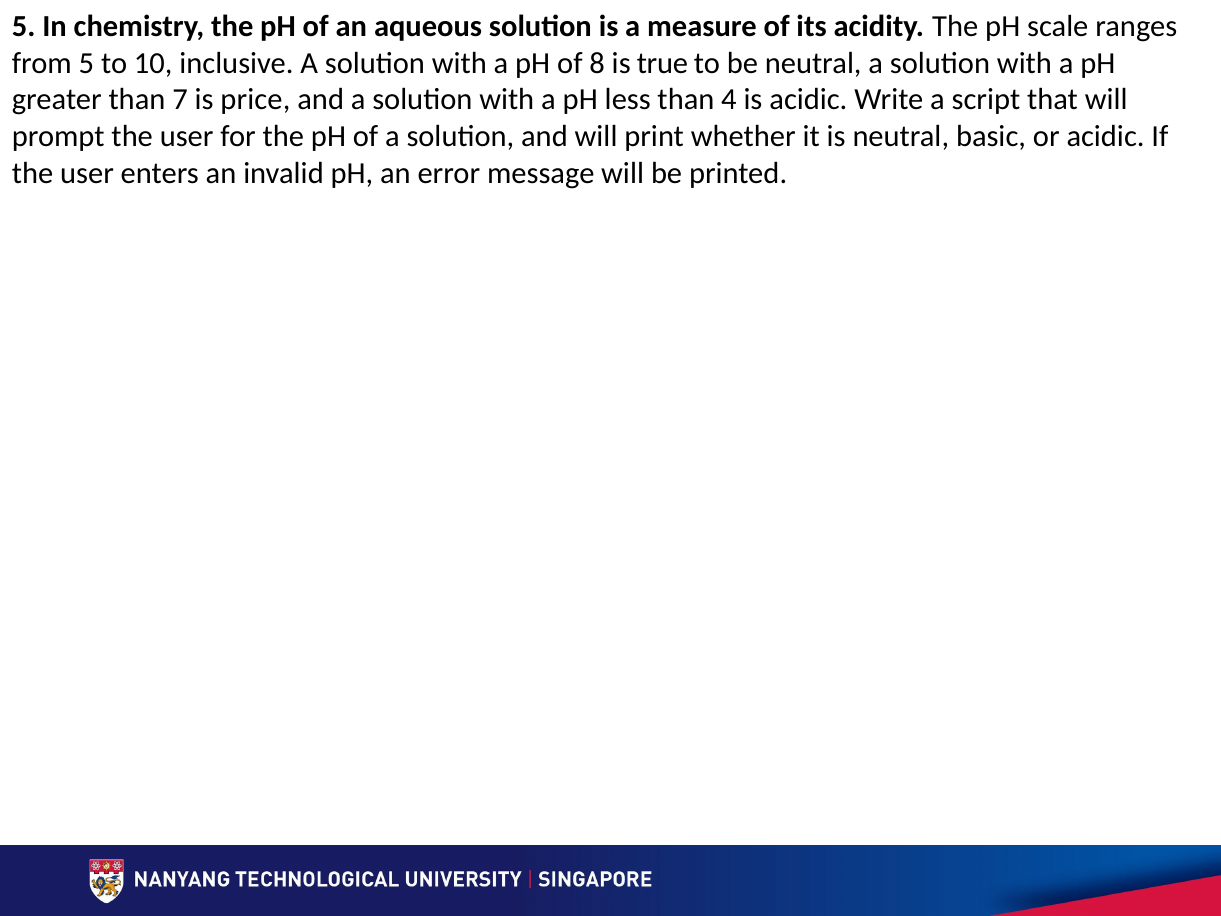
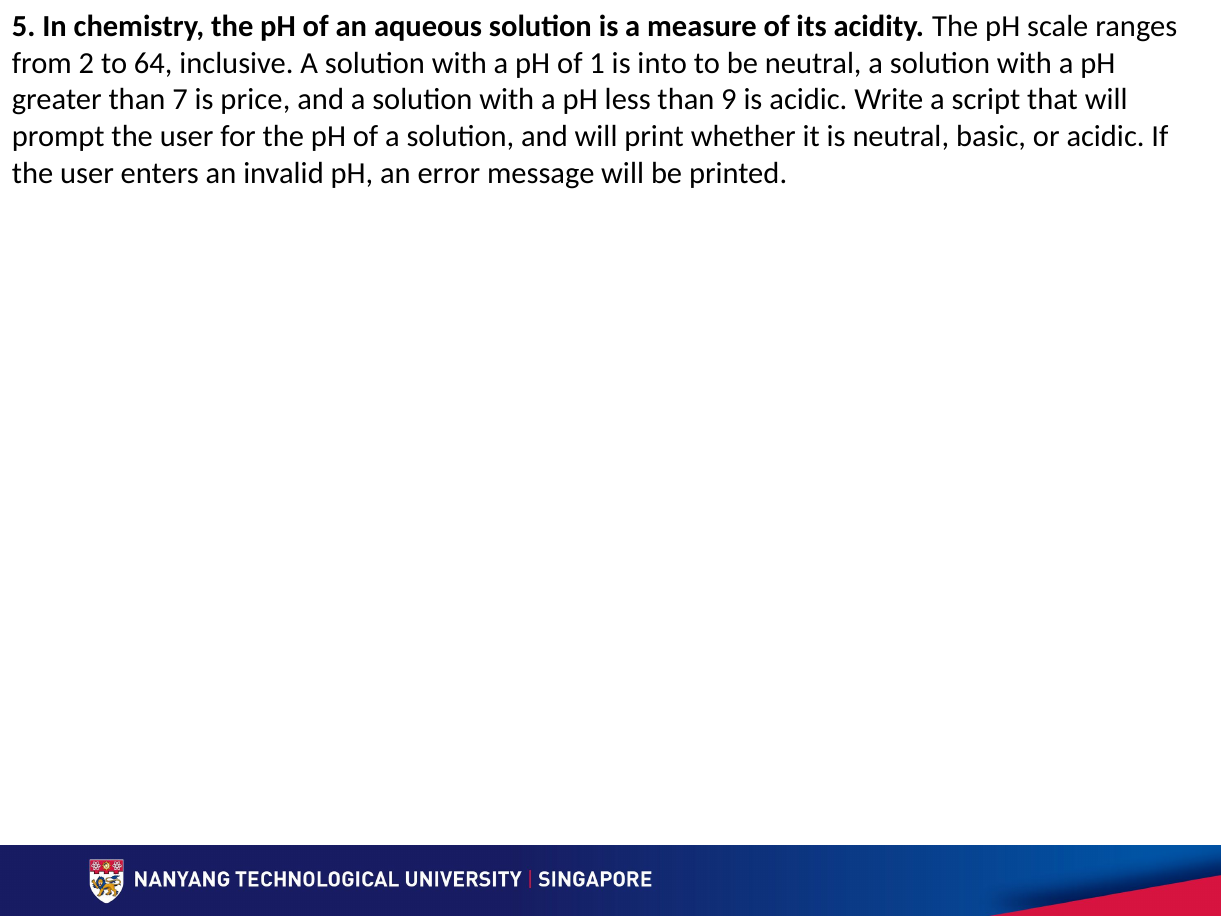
from 5: 5 -> 2 (86, 63)
10: 10 -> 64 (153, 63)
8: 8 -> 1 (597, 63)
true: true -> into (662, 63)
4: 4 -> 9 (729, 100)
